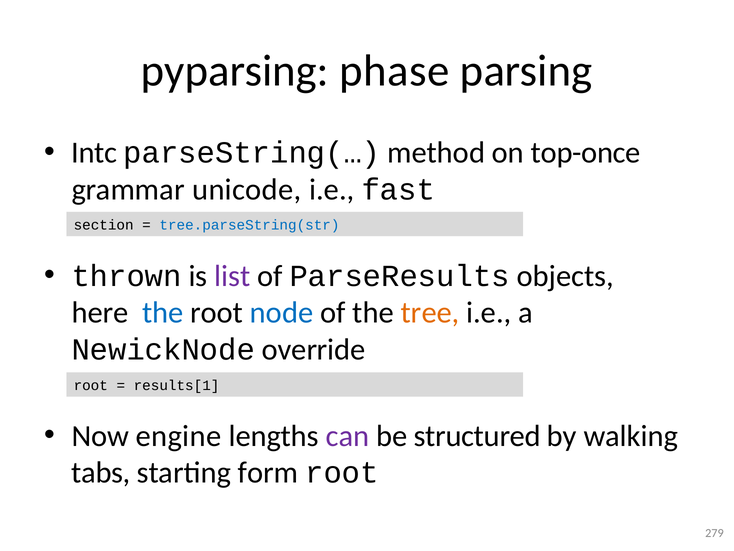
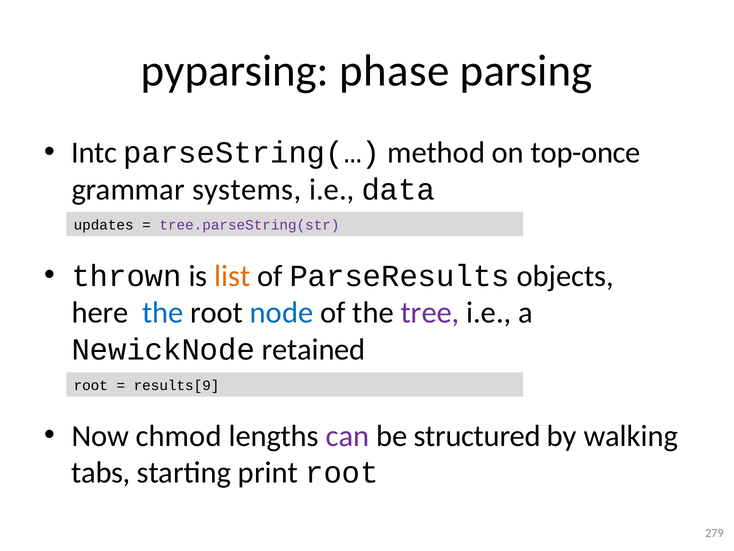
unicode: unicode -> systems (247, 189)
fast: fast -> data (398, 189)
section: section -> updates (104, 225)
tree.parseString(str colour: blue -> purple (249, 225)
list colour: purple -> orange (232, 276)
tree colour: orange -> purple (430, 312)
override: override -> retained (314, 349)
results[1: results[1 -> results[9 (177, 385)
engine: engine -> chmod (179, 436)
form: form -> print (268, 472)
